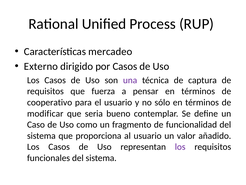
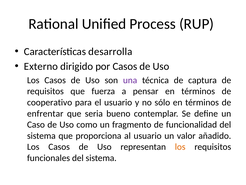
mercadeo: mercadeo -> desarrolla (110, 51)
modificar: modificar -> enfrentar (45, 113)
los colour: purple -> orange (180, 146)
